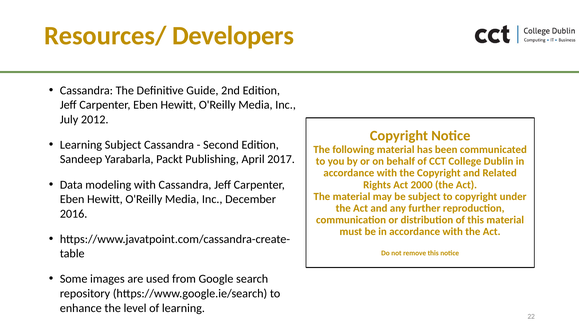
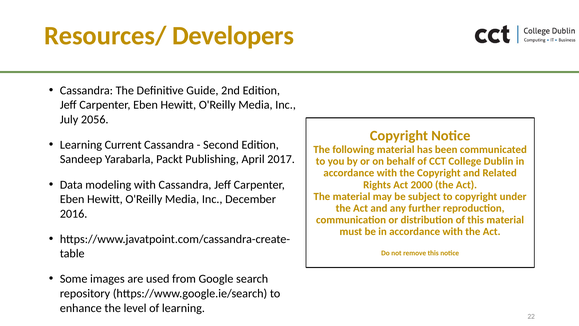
2012: 2012 -> 2056 (95, 119)
Learning Subject: Subject -> Current (123, 145)
